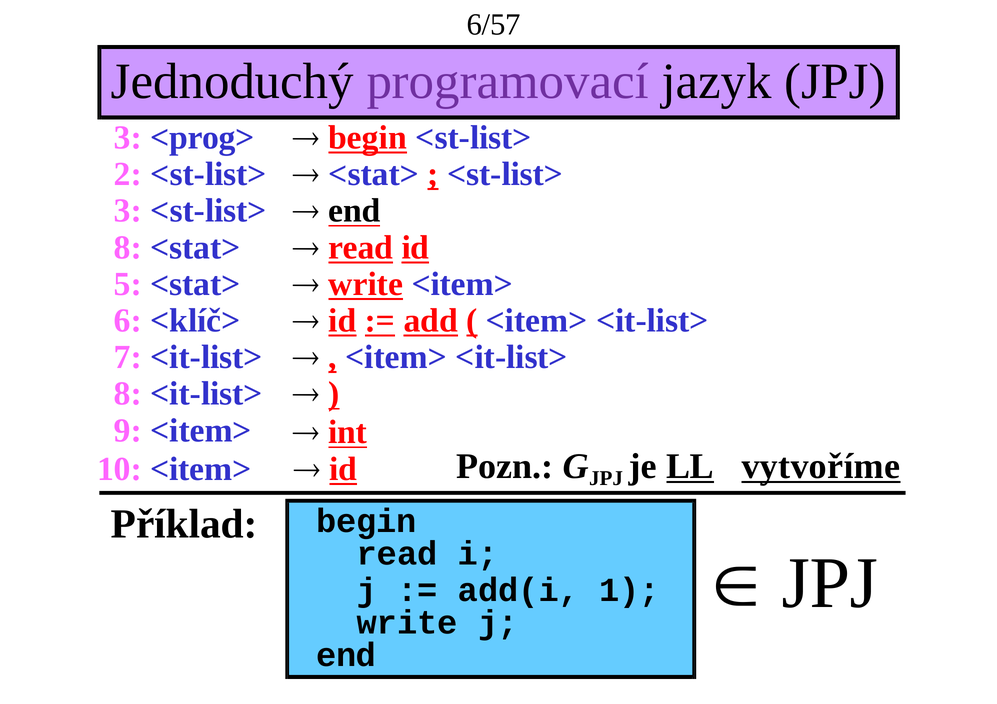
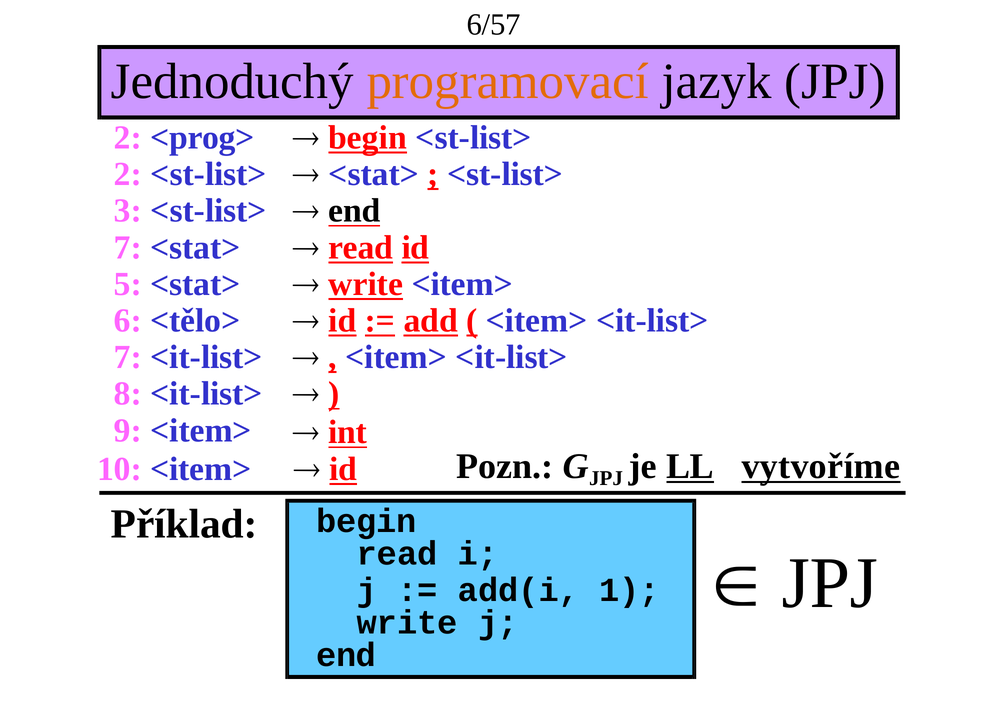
programovací colour: purple -> orange (508, 82)
3: 3 -> 2 (128, 138)
8: 8 -> 7 (128, 248)
<klíč>: <klíč> -> <tělo> (195, 321)
